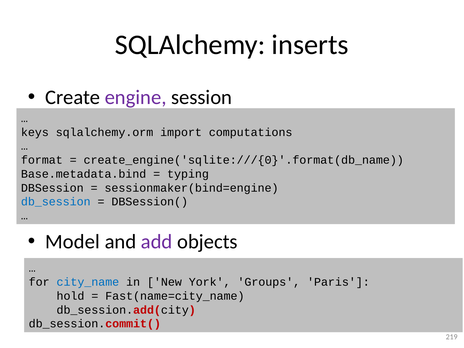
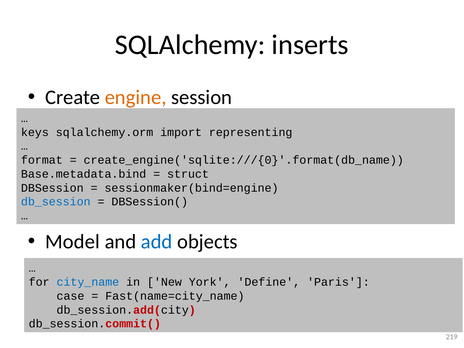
engine colour: purple -> orange (136, 97)
computations: computations -> representing (251, 132)
typing: typing -> struct (188, 174)
add colour: purple -> blue (157, 242)
Groups: Groups -> Define (269, 282)
hold: hold -> case (70, 296)
